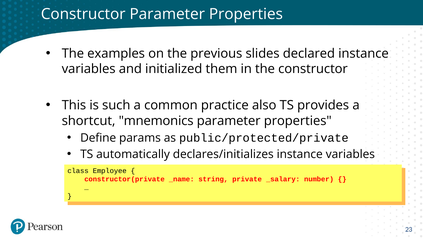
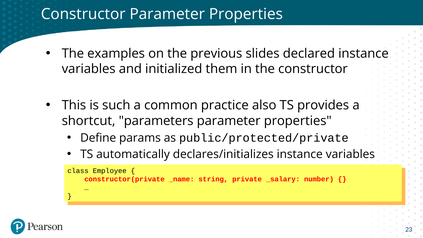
mnemonics: mnemonics -> parameters (156, 121)
